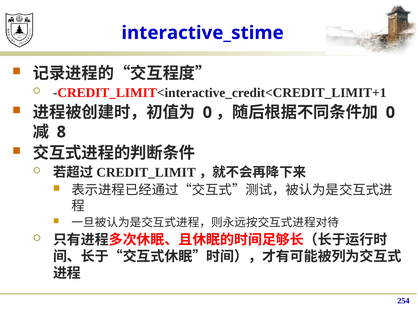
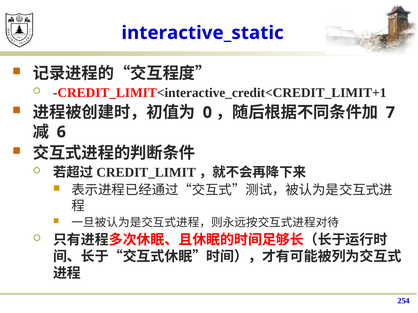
interactive_stime: interactive_stime -> interactive_static (203, 33)
0: 0 -> 7 (390, 113)
8: 8 -> 6 (61, 132)
